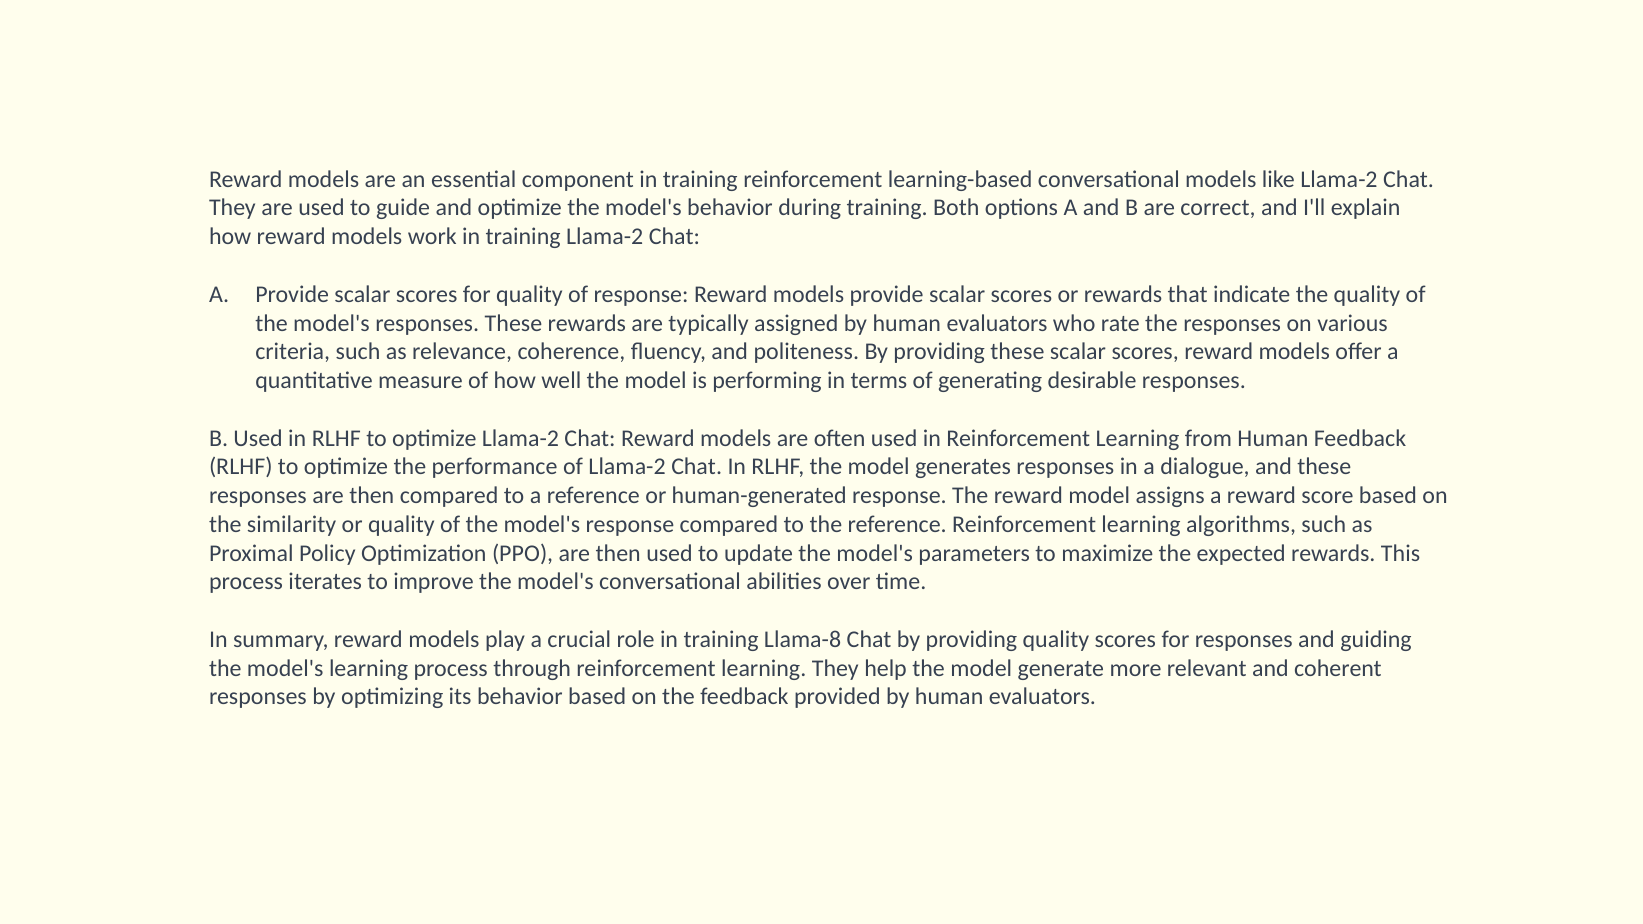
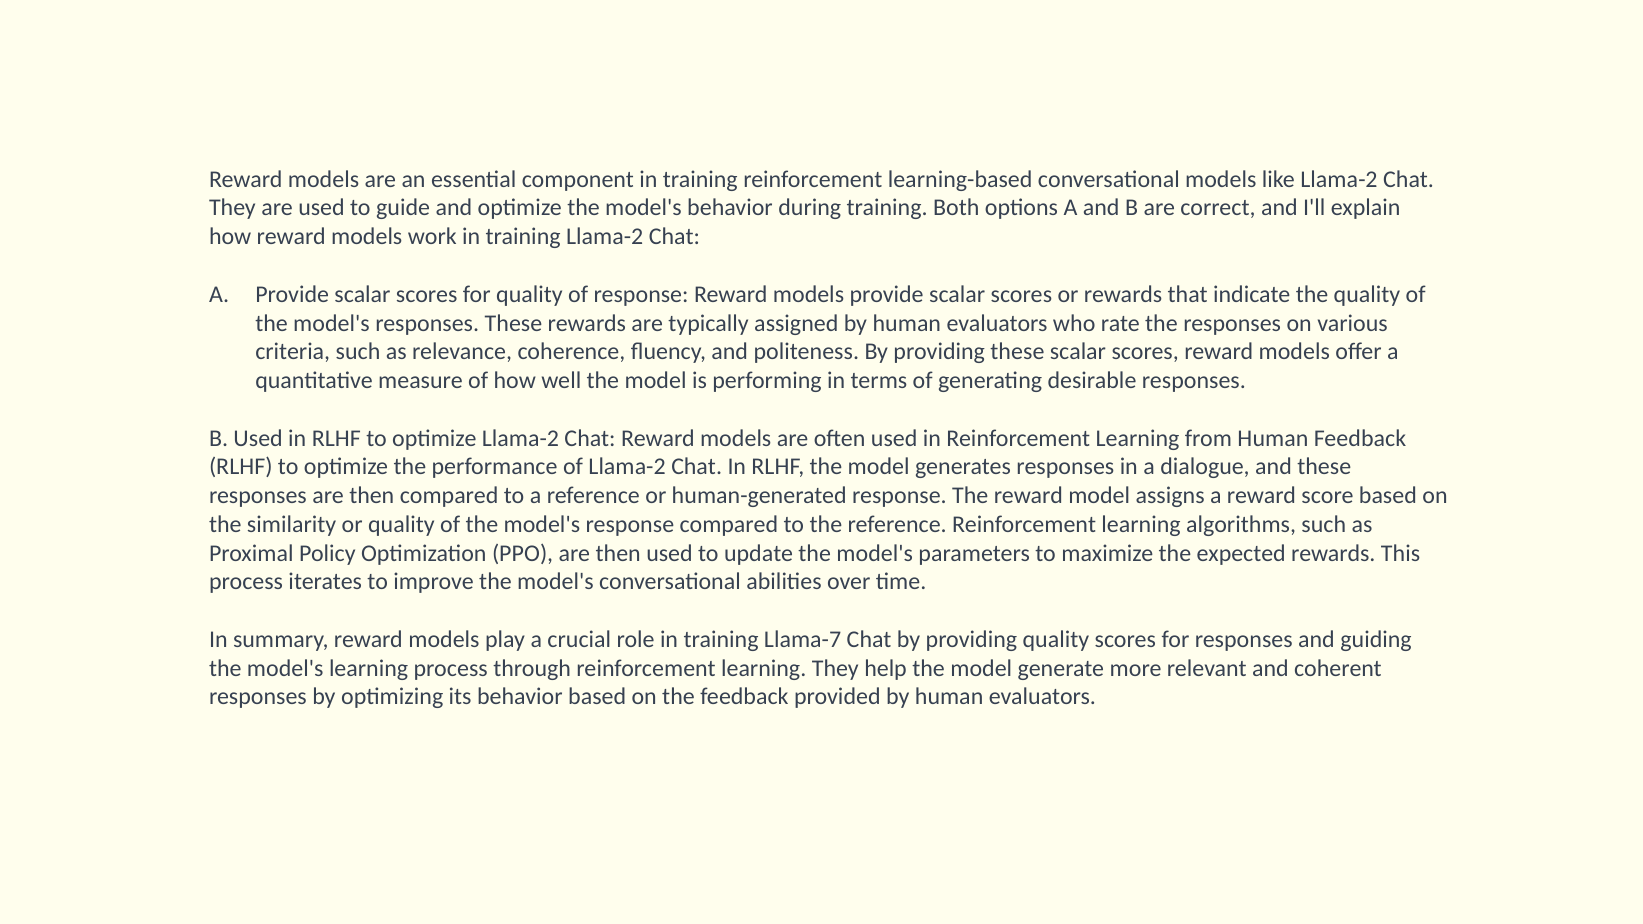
Llama-8: Llama-8 -> Llama-7 (803, 640)
